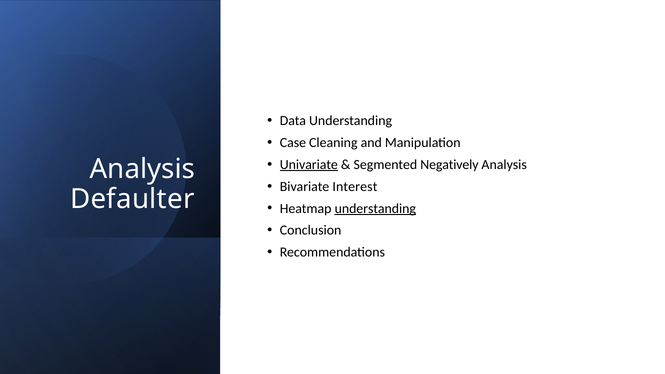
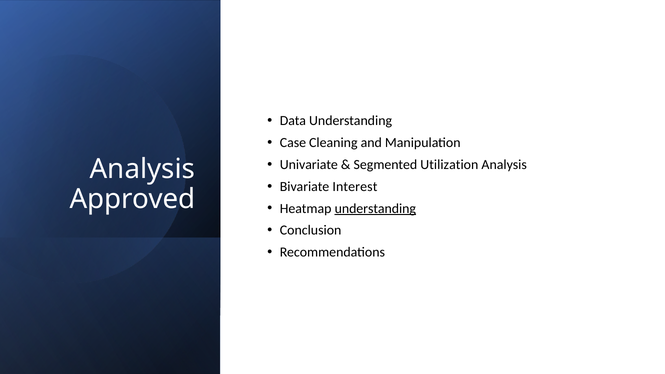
Univariate underline: present -> none (309, 165)
Negatively: Negatively -> Utilization (449, 165)
Defaulter: Defaulter -> Approved (133, 199)
